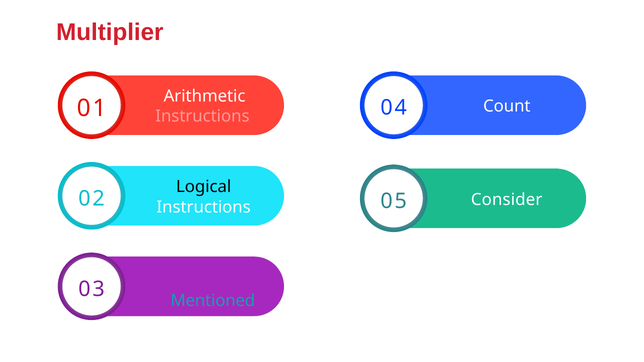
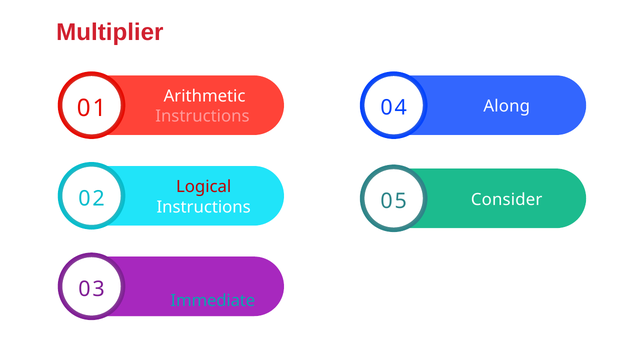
Count: Count -> Along (507, 106)
Logical colour: black -> red (204, 187)
Mentioned: Mentioned -> Immediate (213, 301)
